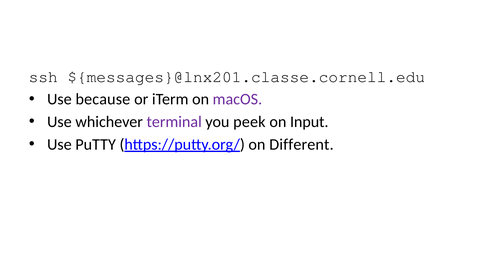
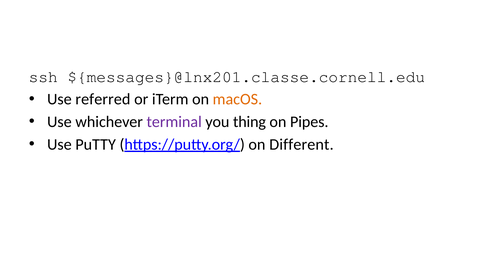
because: because -> referred (103, 99)
macOS colour: purple -> orange (237, 99)
peek: peek -> thing (250, 122)
Input: Input -> Pipes (309, 122)
